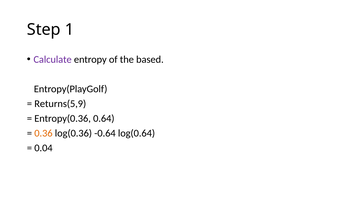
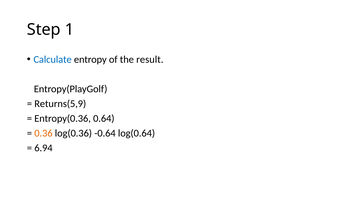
Calculate colour: purple -> blue (53, 60)
based: based -> result (150, 60)
0.04: 0.04 -> 6.94 (43, 148)
